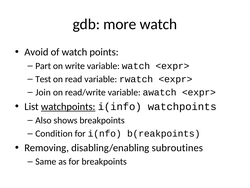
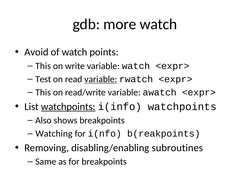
Part: Part -> This (43, 66)
variable underline: none -> present (101, 79)
Join: Join -> This (43, 92)
Condition: Condition -> Watching (54, 133)
